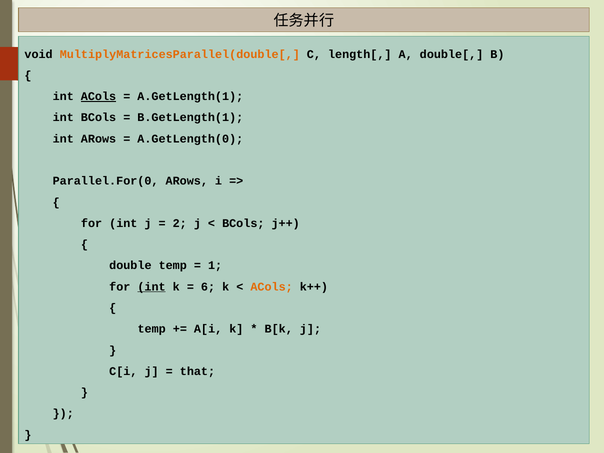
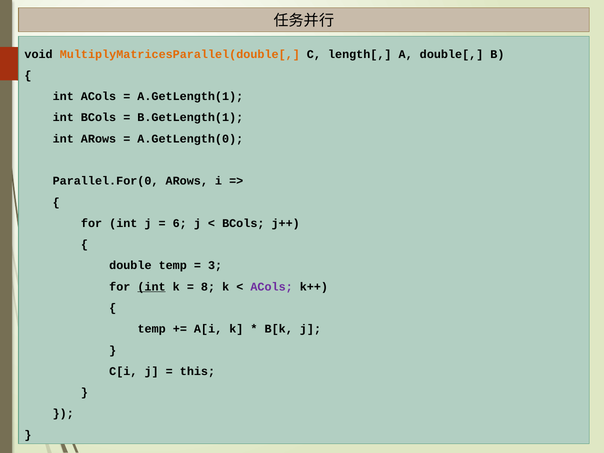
ACols underline: present -> none (98, 96)
2: 2 -> 6 (180, 223)
1: 1 -> 3 (215, 266)
6: 6 -> 8 (208, 287)
ACols colour: orange -> purple (272, 287)
that: that -> this (197, 371)
